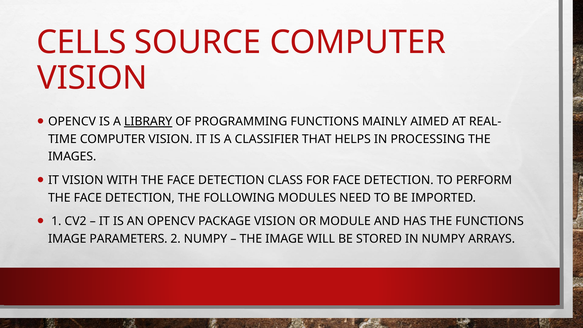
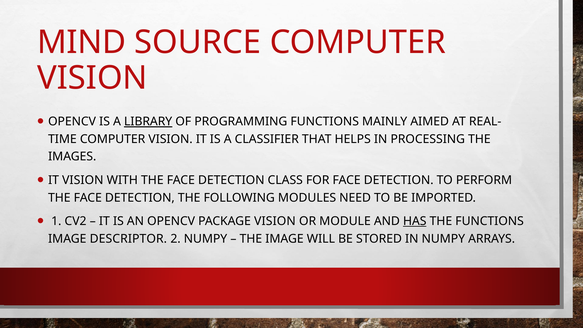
CELLS: CELLS -> MIND (82, 42)
HAS underline: none -> present (415, 221)
PARAMETERS: PARAMETERS -> DESCRIPTOR (128, 239)
